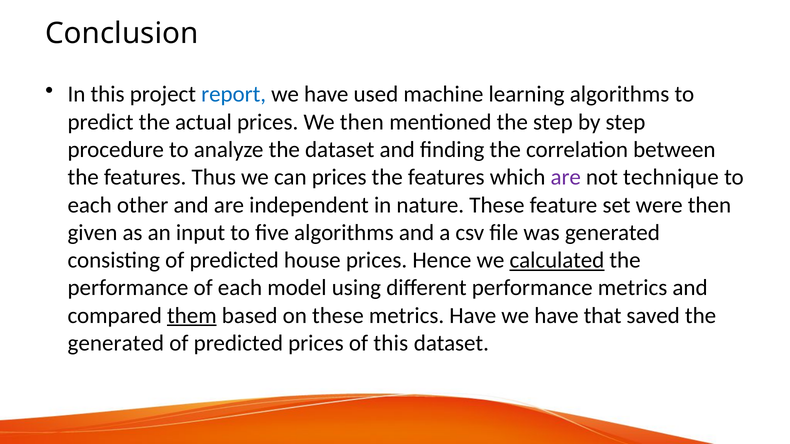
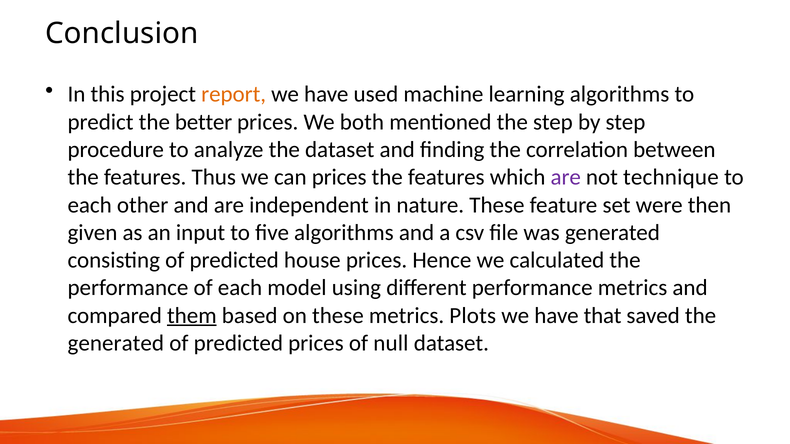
report colour: blue -> orange (234, 94)
actual: actual -> better (204, 122)
We then: then -> both (362, 122)
calculated underline: present -> none (557, 260)
metrics Have: Have -> Plots (473, 316)
of this: this -> null (391, 343)
